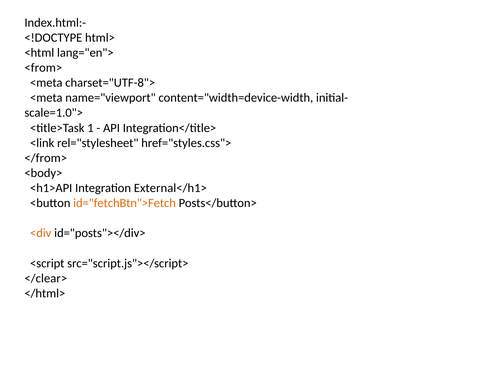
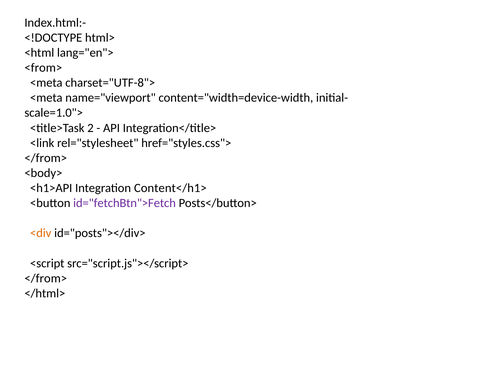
1: 1 -> 2 (90, 128)
External</h1>: External</h1> -> Content</h1> (170, 188)
id="fetchBtn">Fetch colour: orange -> purple (125, 203)
</clear>: </clear> -> </from> (46, 278)
